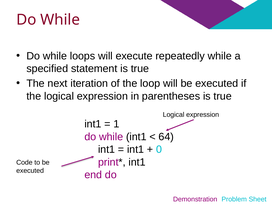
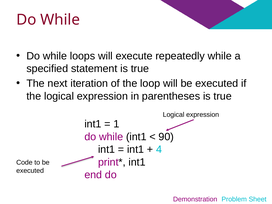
64: 64 -> 90 (166, 137)
0: 0 -> 4 (159, 149)
